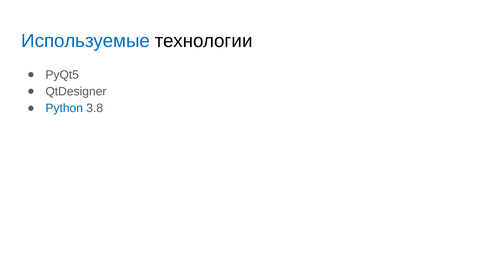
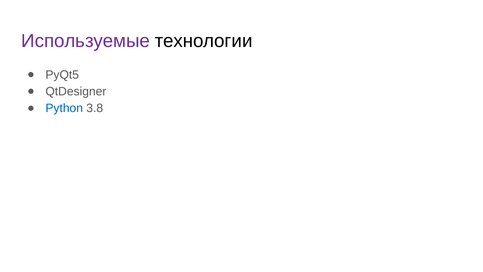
Используемые colour: blue -> purple (86, 41)
